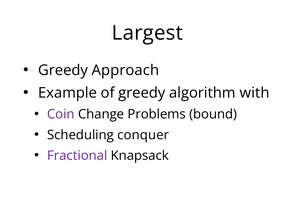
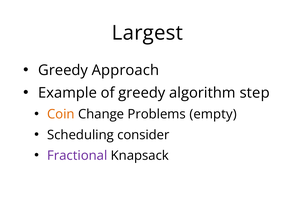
with: with -> step (255, 93)
Coin colour: purple -> orange (61, 114)
bound: bound -> empty (213, 114)
conquer: conquer -> consider (143, 135)
